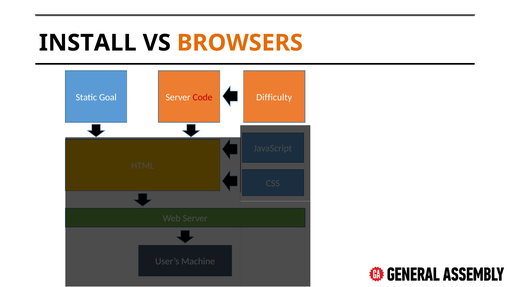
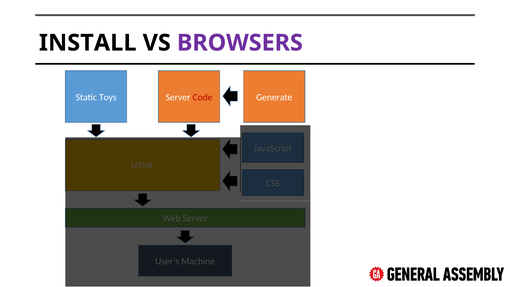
BROWSERS colour: orange -> purple (240, 43)
Goal: Goal -> Toys (108, 97)
Difficulty: Difficulty -> Generate (274, 97)
